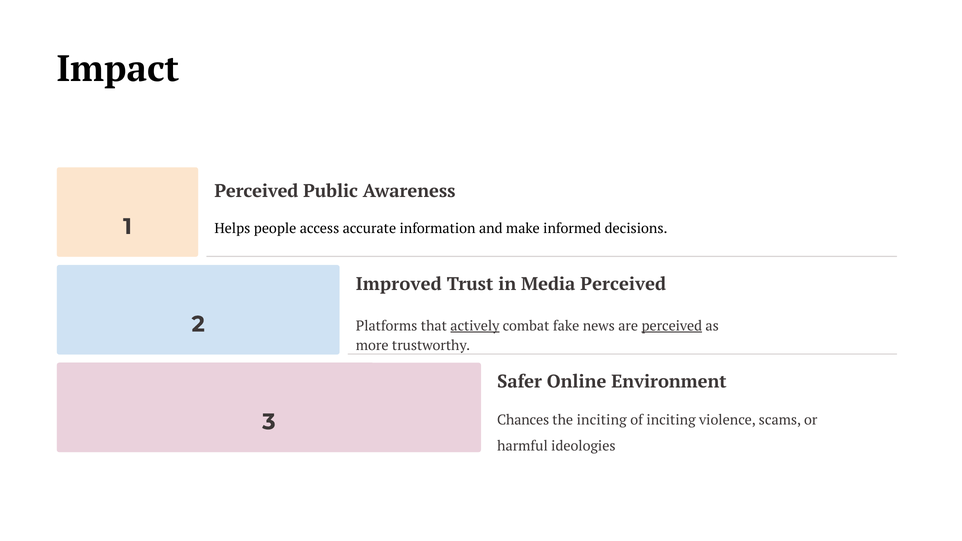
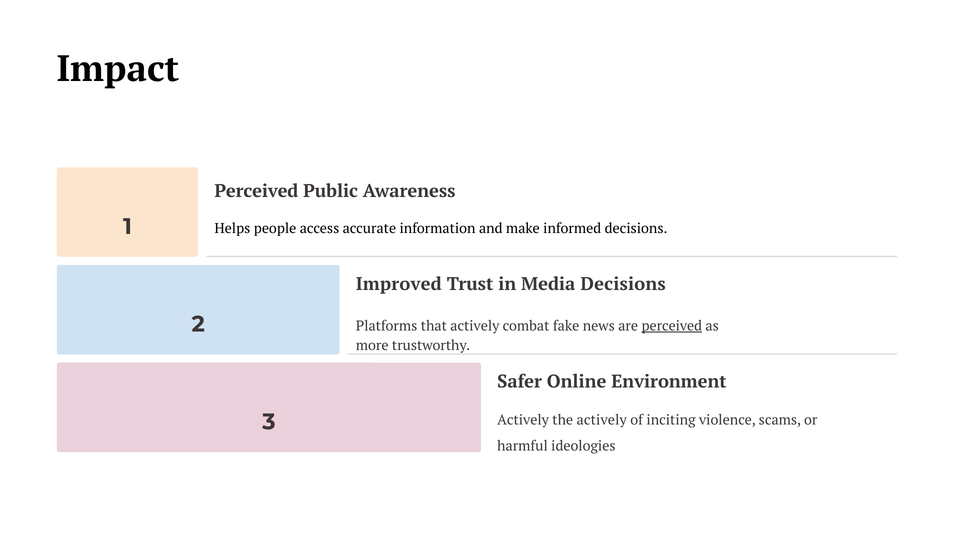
Media Perceived: Perceived -> Decisions (623, 284)
actively underline: present -> none (475, 326)
Chances: Chances -> Actively (523, 420)
the inciting: inciting -> actively (602, 420)
